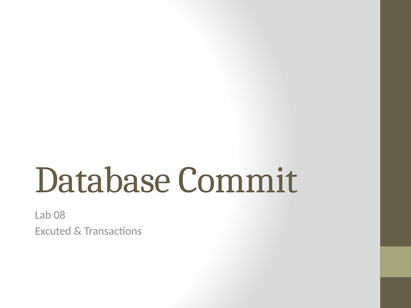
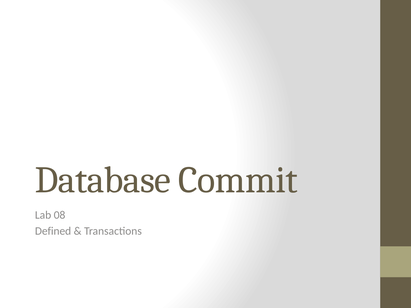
Excuted: Excuted -> Defined (53, 231)
